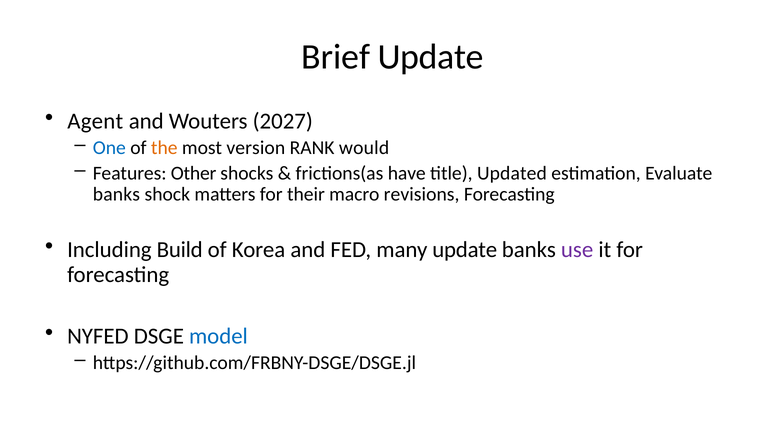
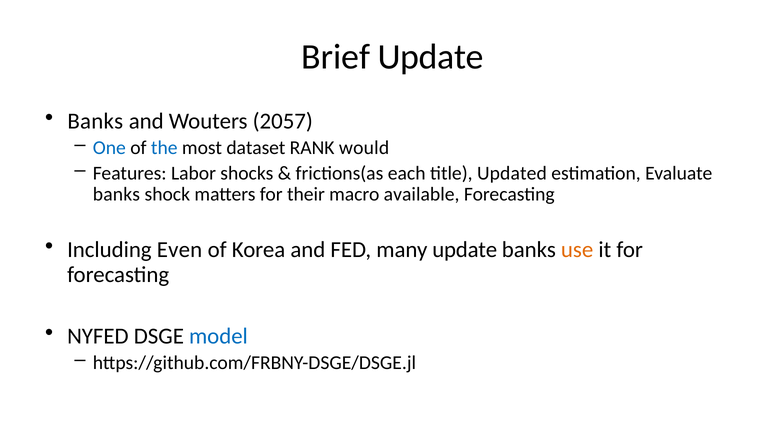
Agent: Agent -> Banks (95, 121)
2027: 2027 -> 2057 (283, 121)
the colour: orange -> blue (164, 148)
version: version -> dataset (256, 148)
Other: Other -> Labor (194, 173)
have: have -> each (407, 173)
revisions: revisions -> available (422, 194)
Build: Build -> Even (180, 250)
use colour: purple -> orange (577, 250)
